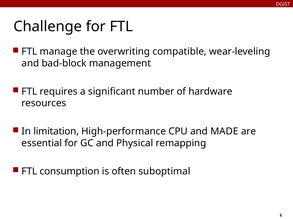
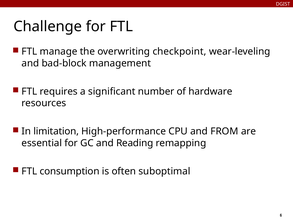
compatible: compatible -> checkpoint (179, 52)
MADE: MADE -> FROM (224, 132)
Physical: Physical -> Reading (135, 144)
